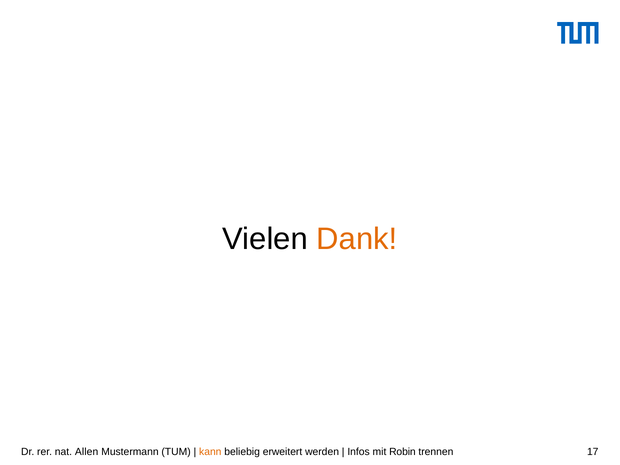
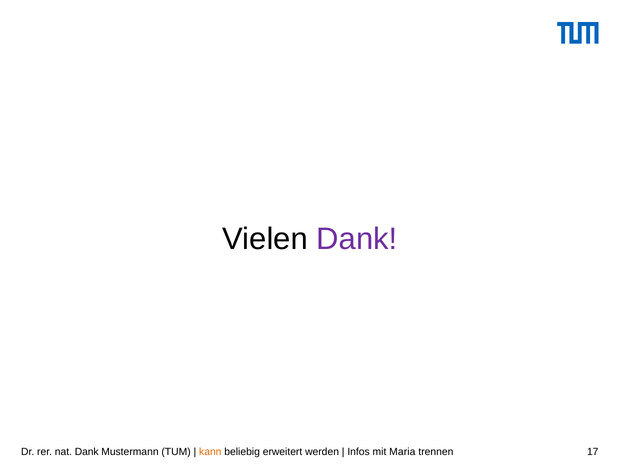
Dank colour: orange -> purple (357, 239)
nat Allen: Allen -> Dank (87, 452)
Robin: Robin -> Maria (402, 452)
